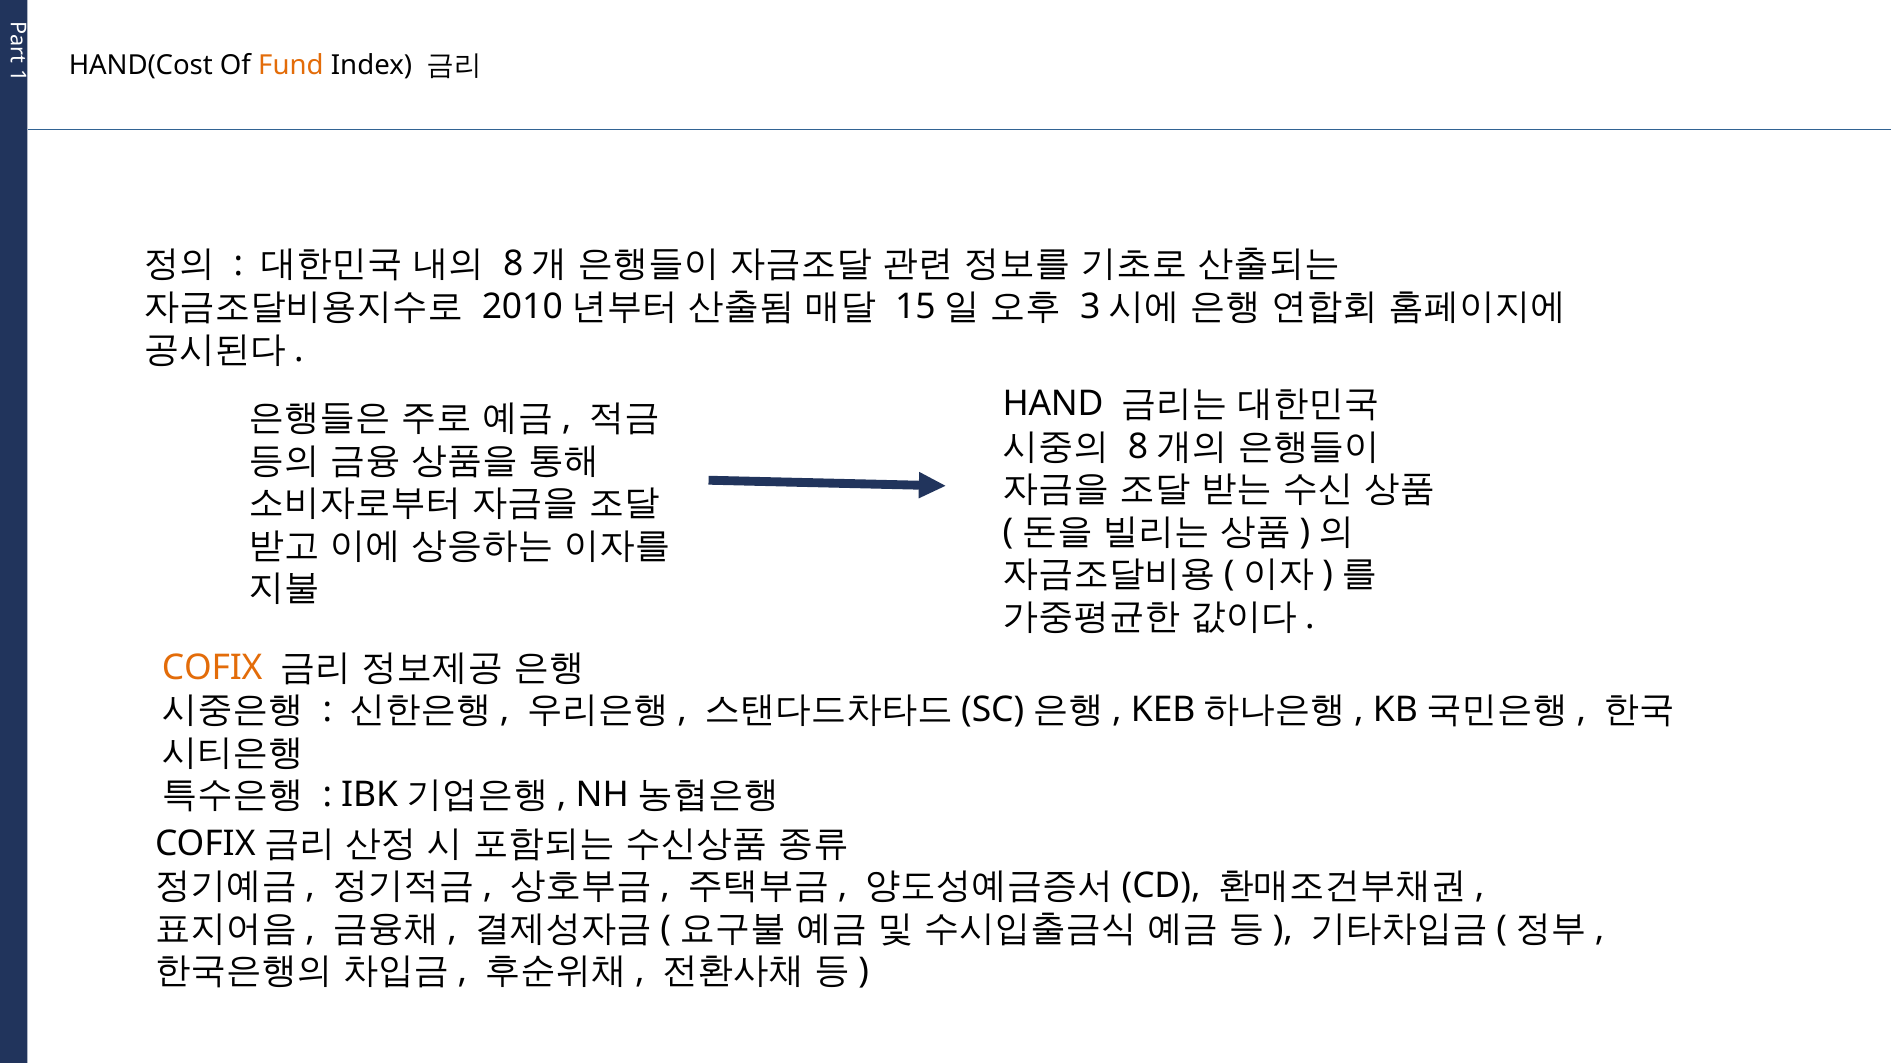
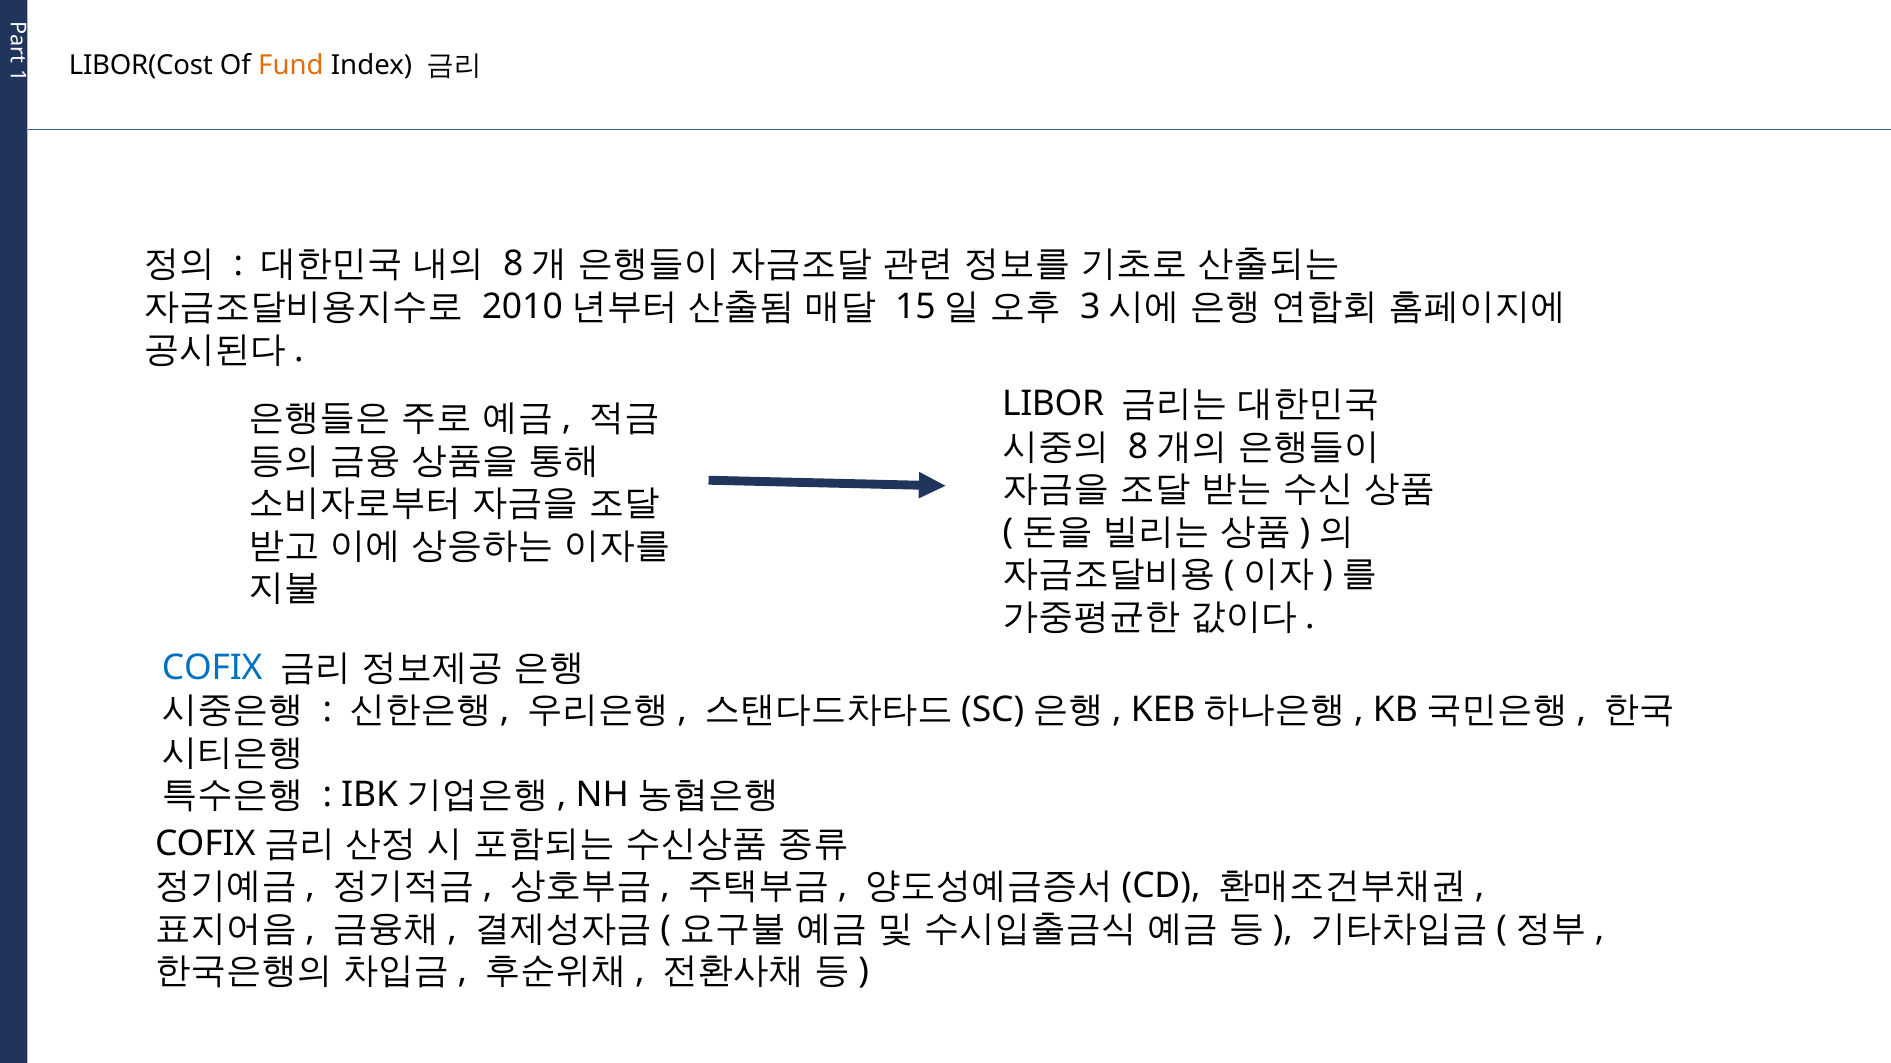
HAND(Cost: HAND(Cost -> LIBOR(Cost (141, 66)
HAND: HAND -> LIBOR (1053, 404)
COFIX colour: orange -> blue (212, 668)
